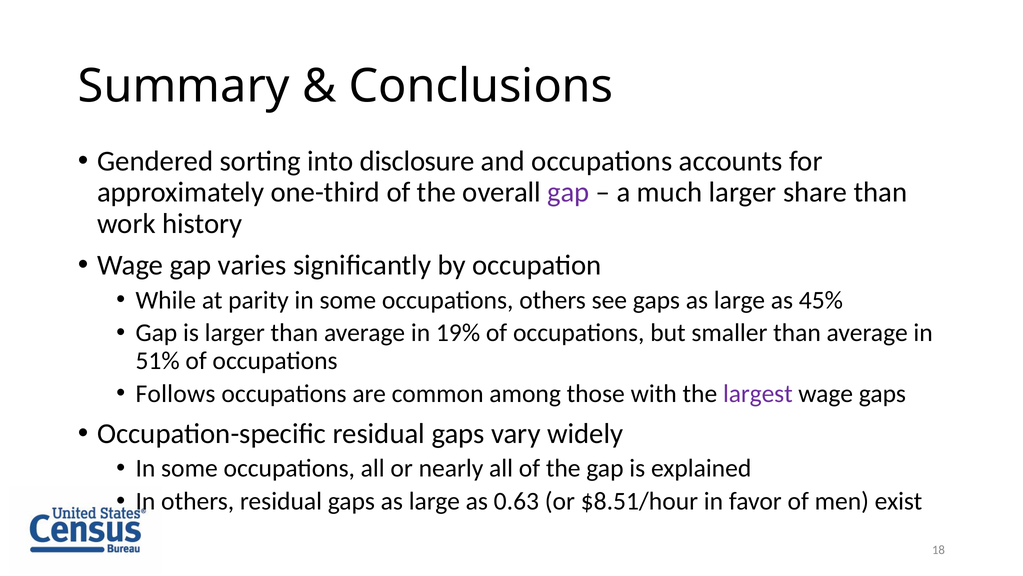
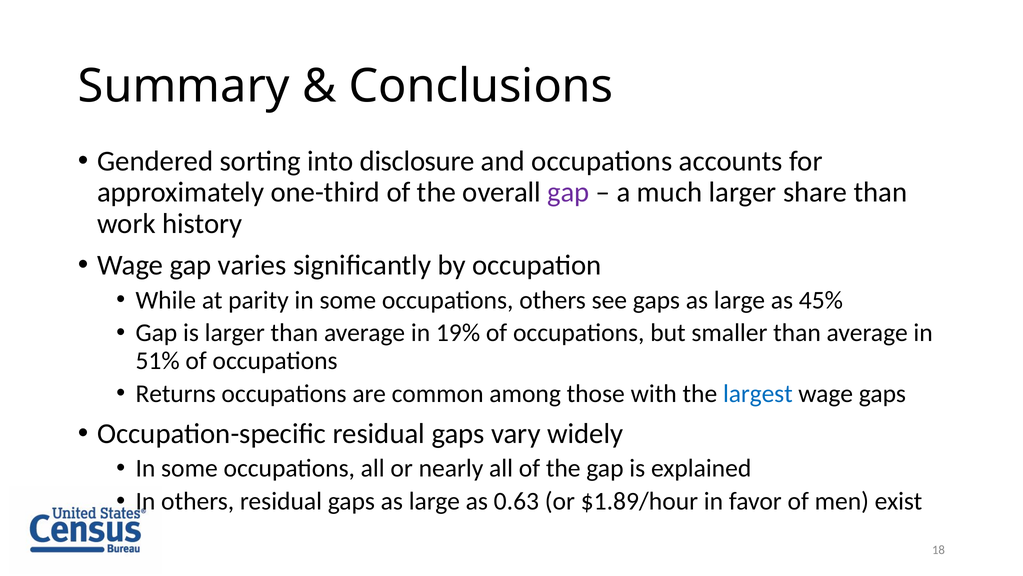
Follows: Follows -> Returns (176, 393)
largest colour: purple -> blue (758, 393)
$8.51/hour: $8.51/hour -> $1.89/hour (639, 501)
